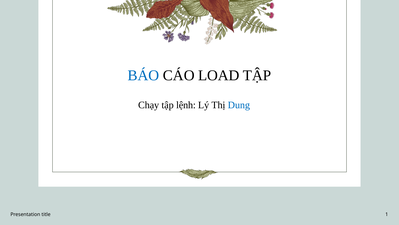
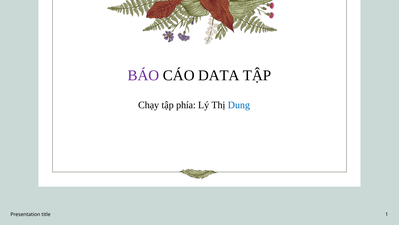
BÁO colour: blue -> purple (143, 75)
LOAD: LOAD -> DATA (219, 75)
lệnh: lệnh -> phía (186, 105)
